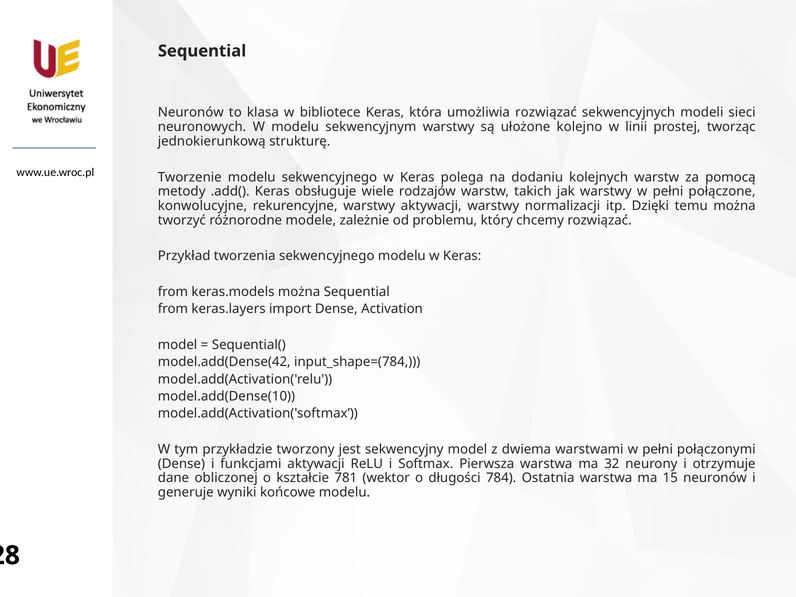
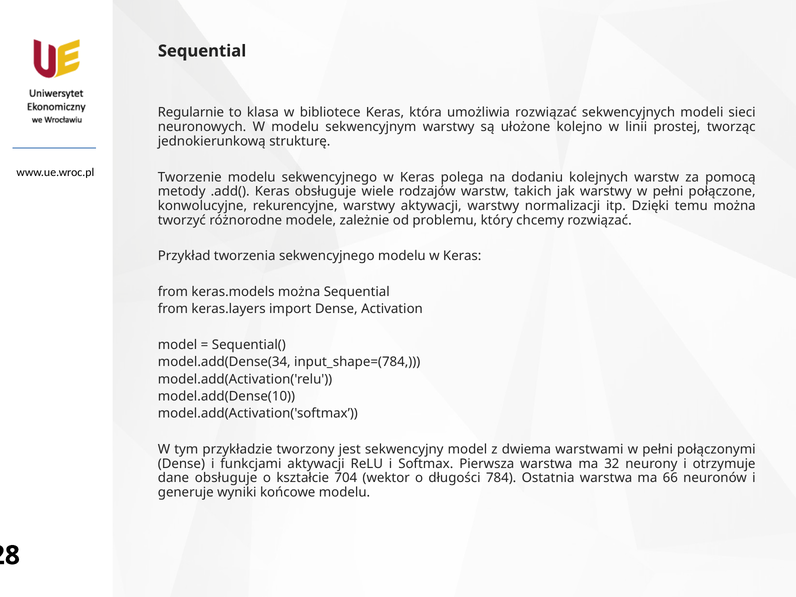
Neuronów: Neuronów -> Regularnie (191, 113)
model.add(Dense(42: model.add(Dense(42 -> model.add(Dense(34 (224, 362)
dane obliczonej: obliczonej -> obsługuje (226, 478)
781: 781 -> 704 (346, 478)
15: 15 -> 66 (670, 478)
